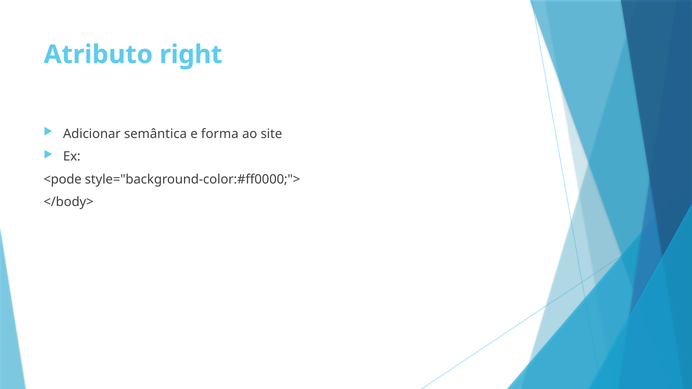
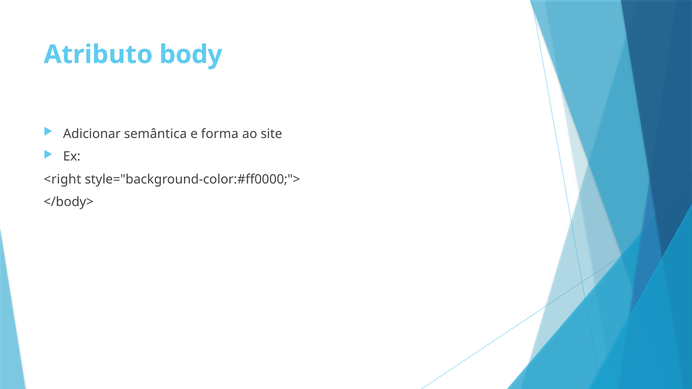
right: right -> body (191, 55)
<pode: <pode -> <right (62, 179)
